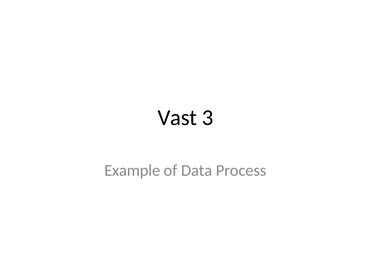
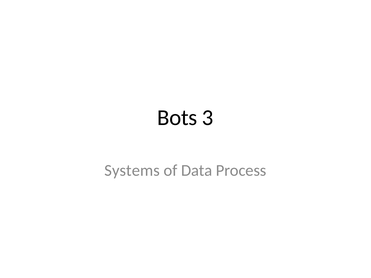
Vast: Vast -> Bots (177, 118)
Example: Example -> Systems (132, 171)
